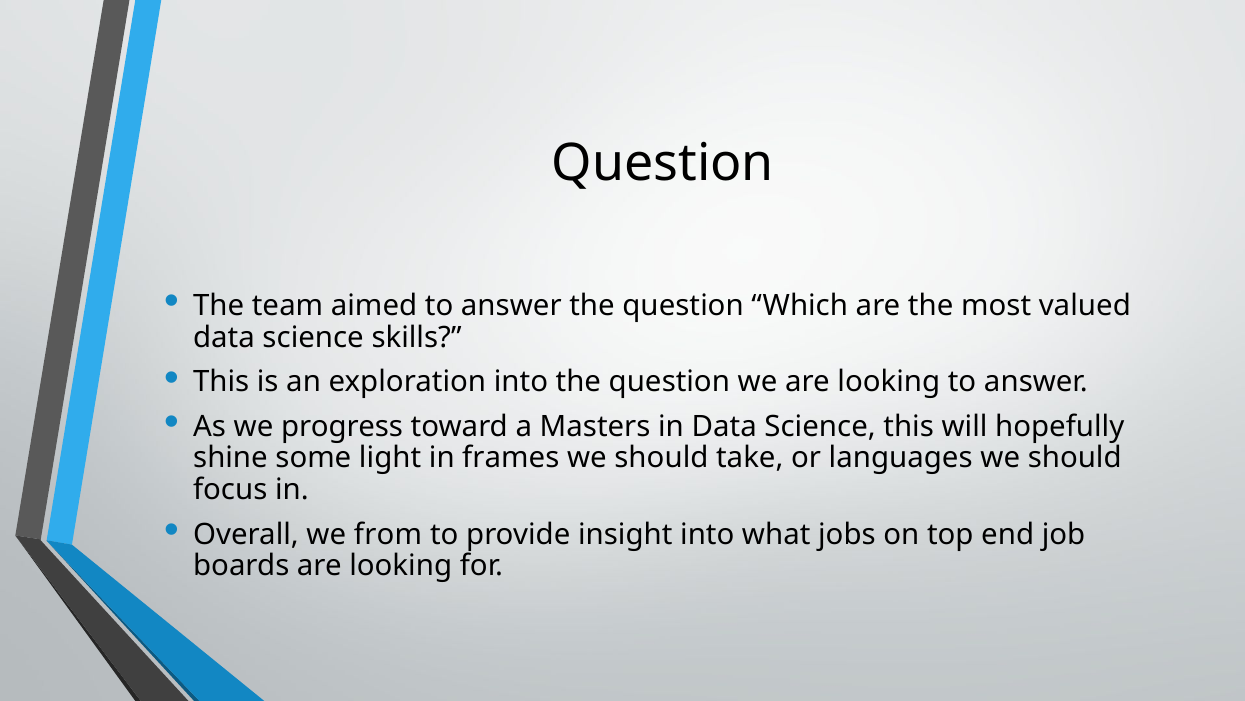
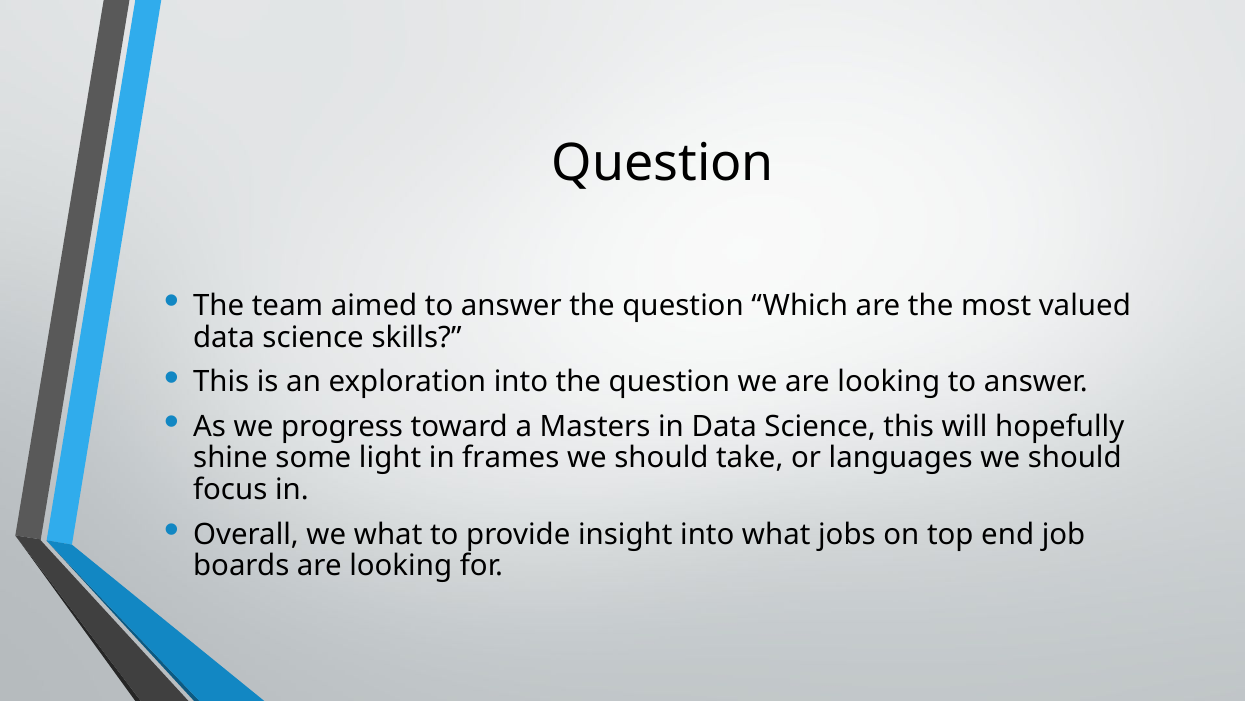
we from: from -> what (388, 534)
